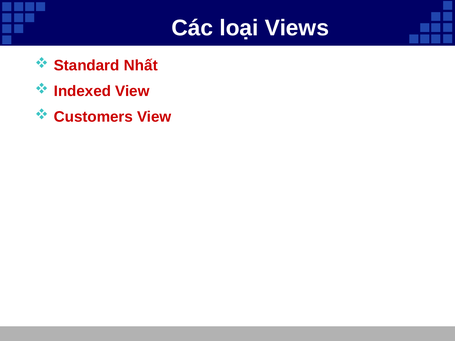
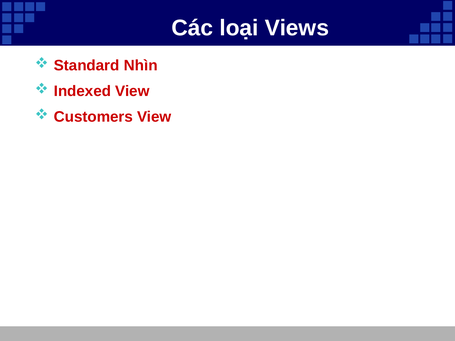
Nhất: Nhất -> Nhìn (141, 66)
